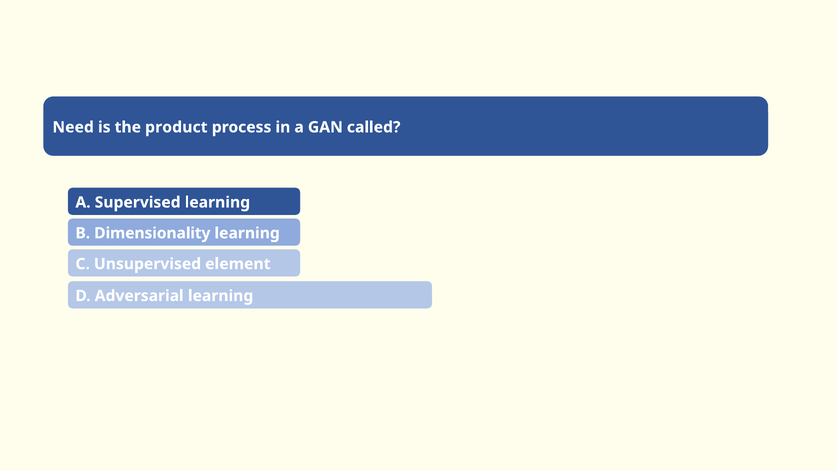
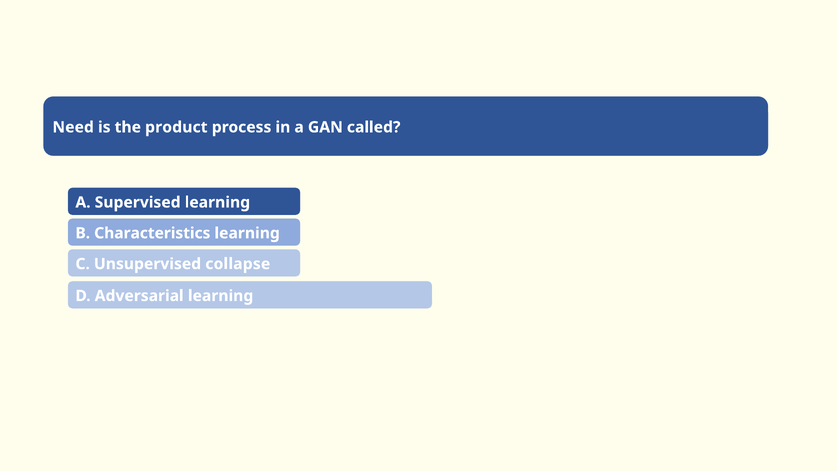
Dimensionality: Dimensionality -> Characteristics (152, 233)
element: element -> collapse (238, 264)
